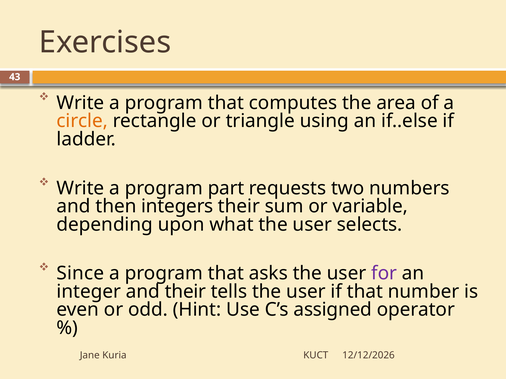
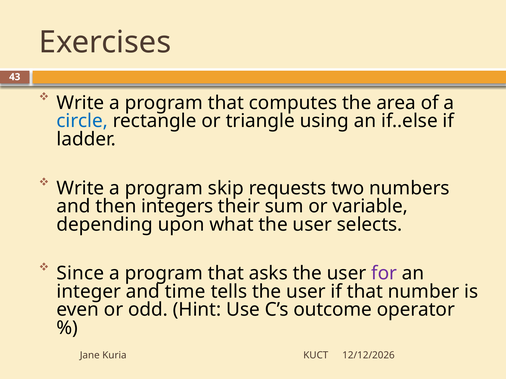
circle colour: orange -> blue (82, 121)
part: part -> skip (226, 188)
and their: their -> time (185, 292)
assigned: assigned -> outcome (333, 310)
